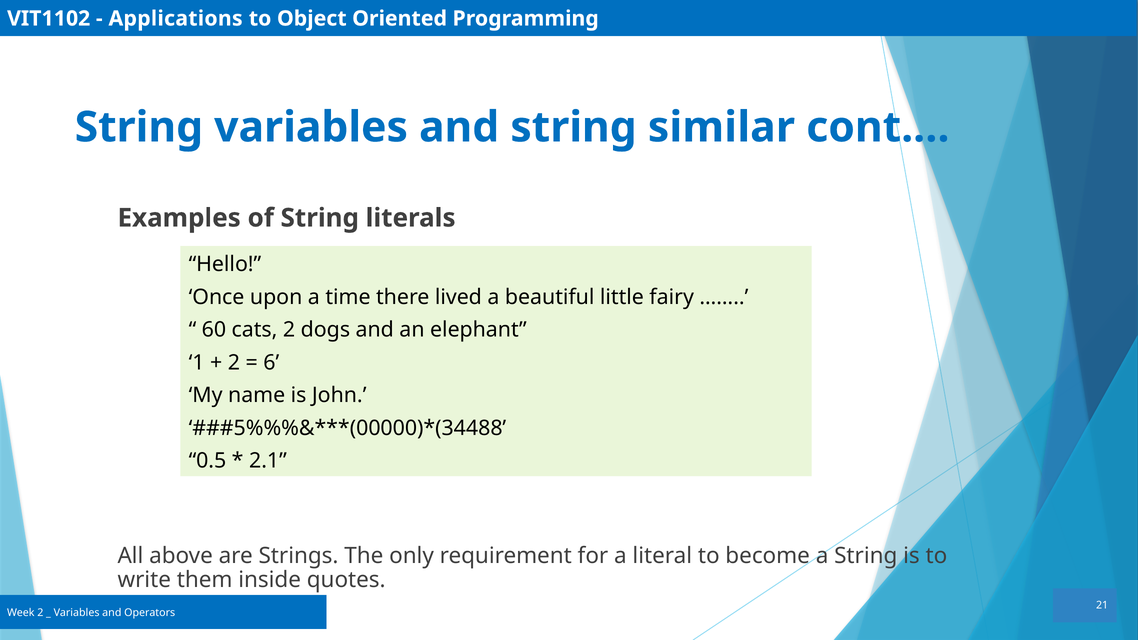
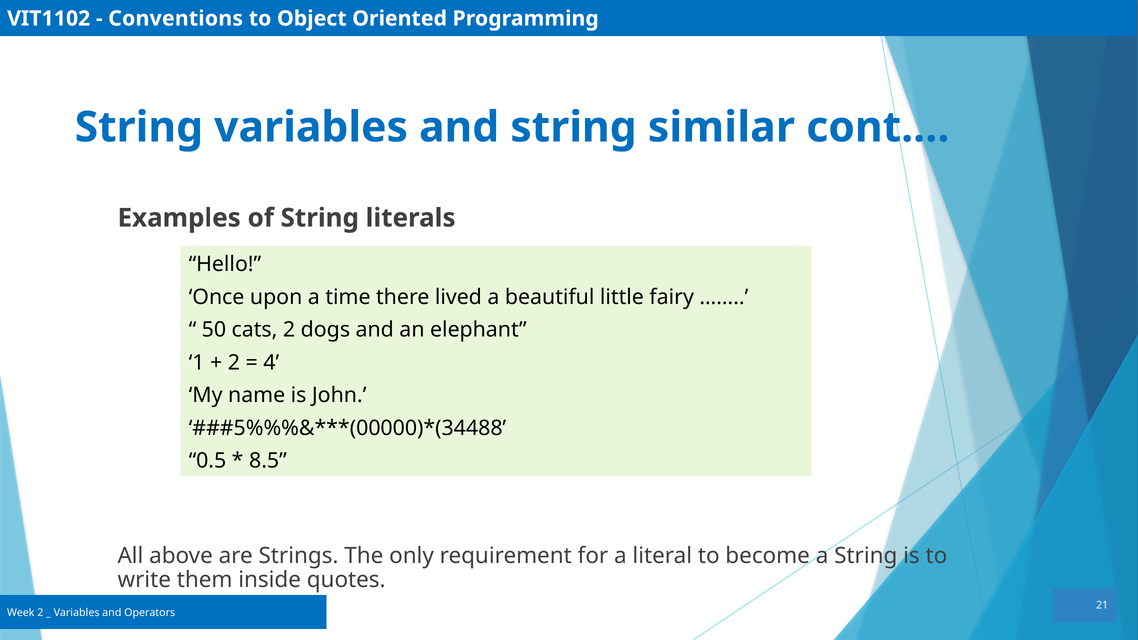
Applications: Applications -> Conventions (176, 19)
60: 60 -> 50 (214, 330)
6: 6 -> 4 (271, 363)
2.1: 2.1 -> 8.5 (268, 461)
